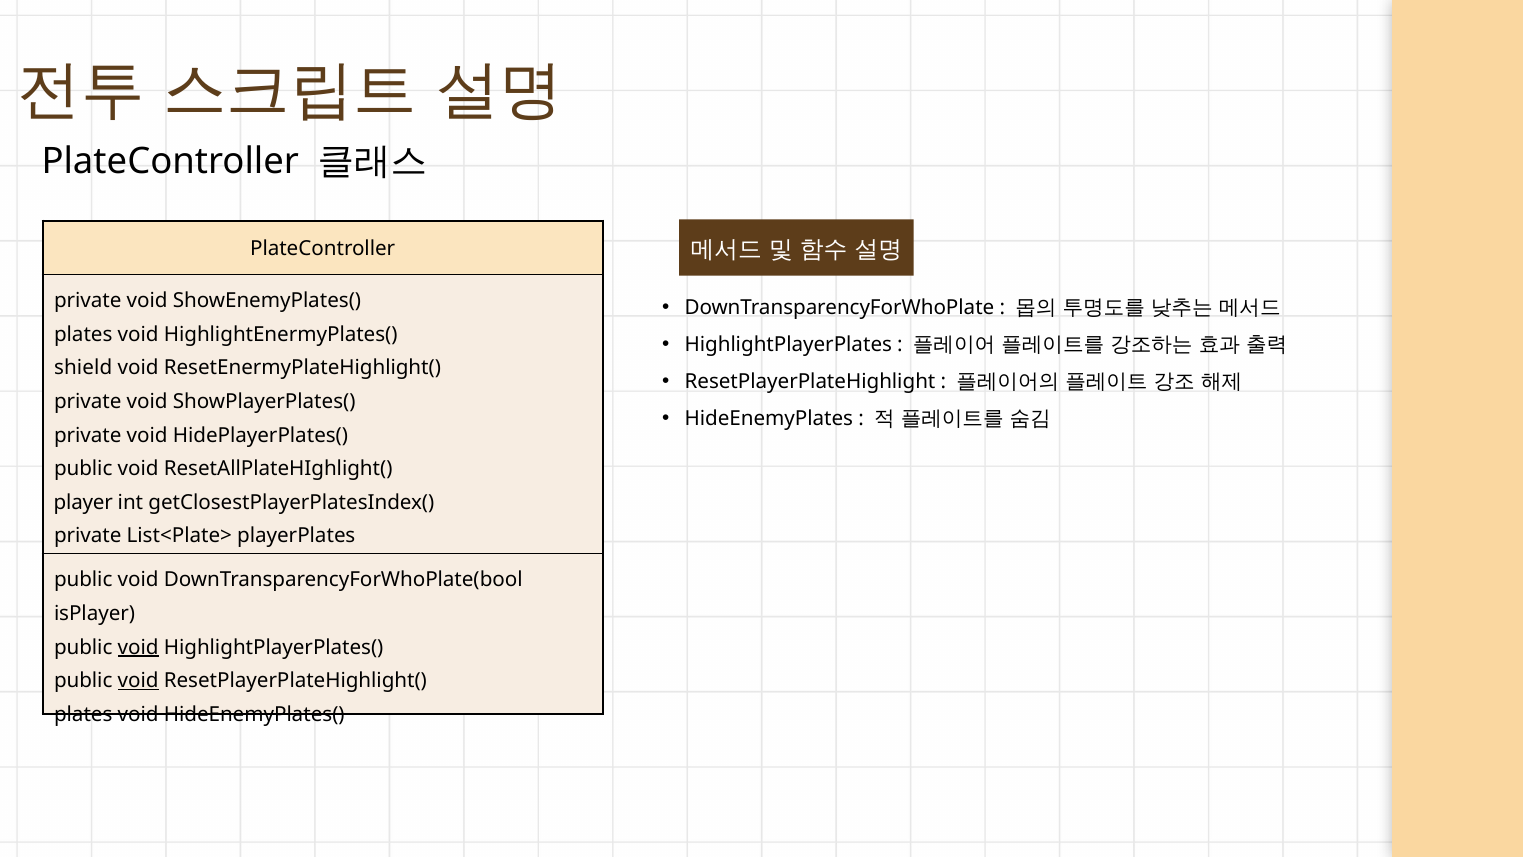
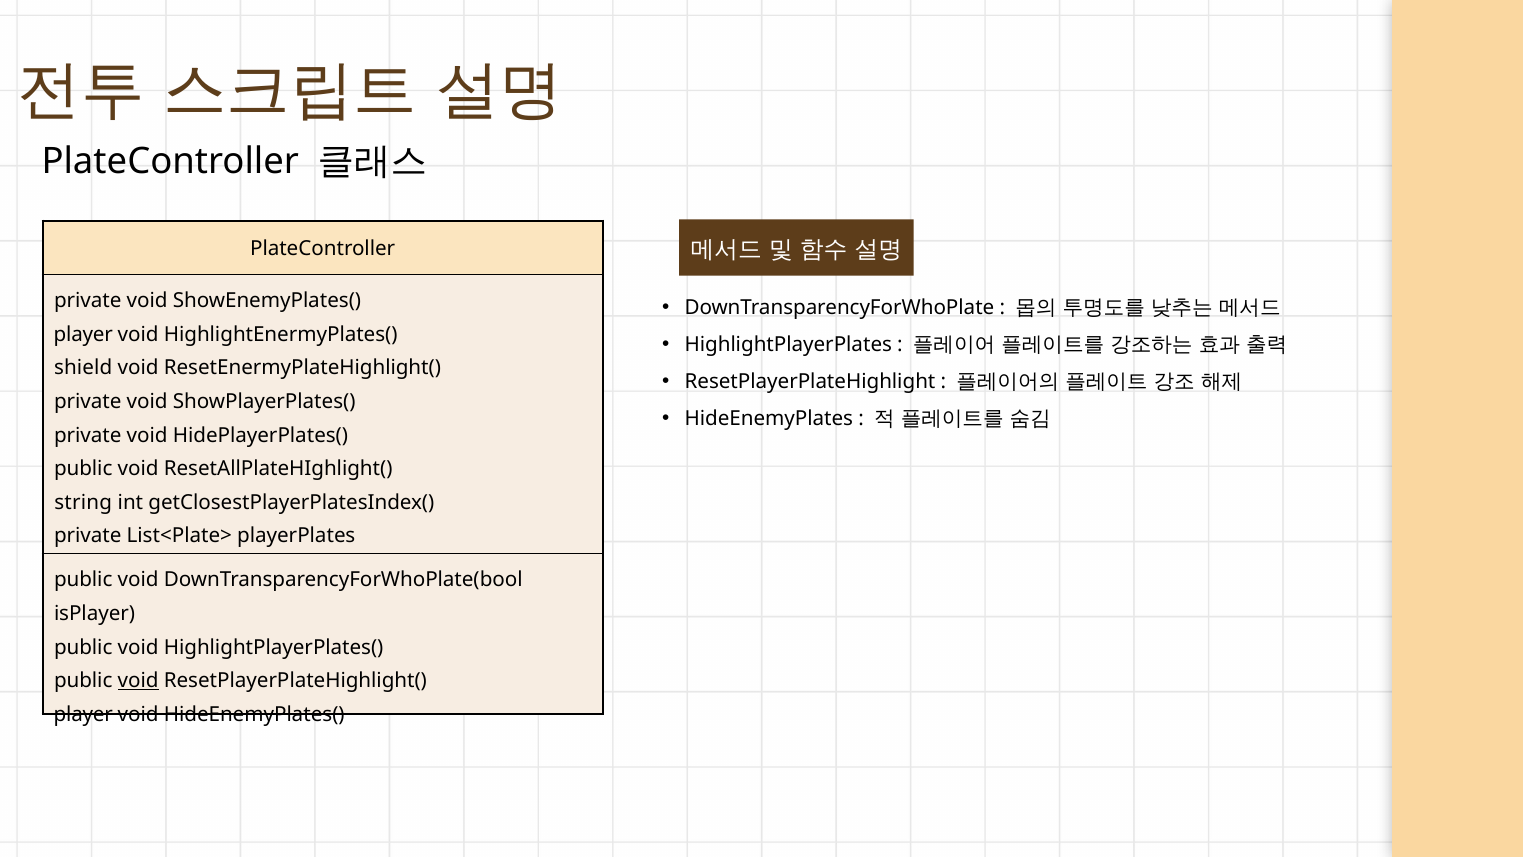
plates: plates -> player (83, 334)
player: player -> string (83, 502)
void underline: present -> none (138, 647)
plates: plates -> player (83, 714)
